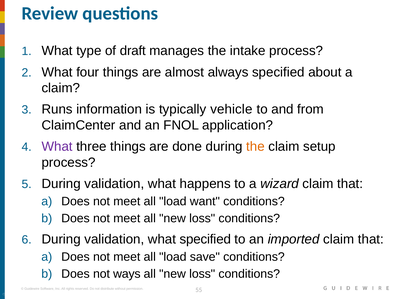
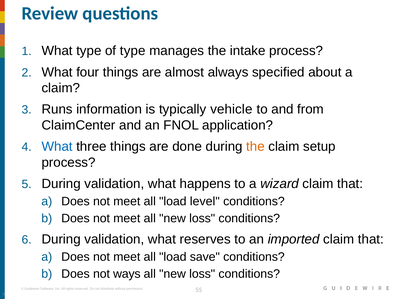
of draft: draft -> type (133, 51)
What colour: purple -> blue (57, 147)
want: want -> level (205, 202)
what specified: specified -> reserves (205, 239)
